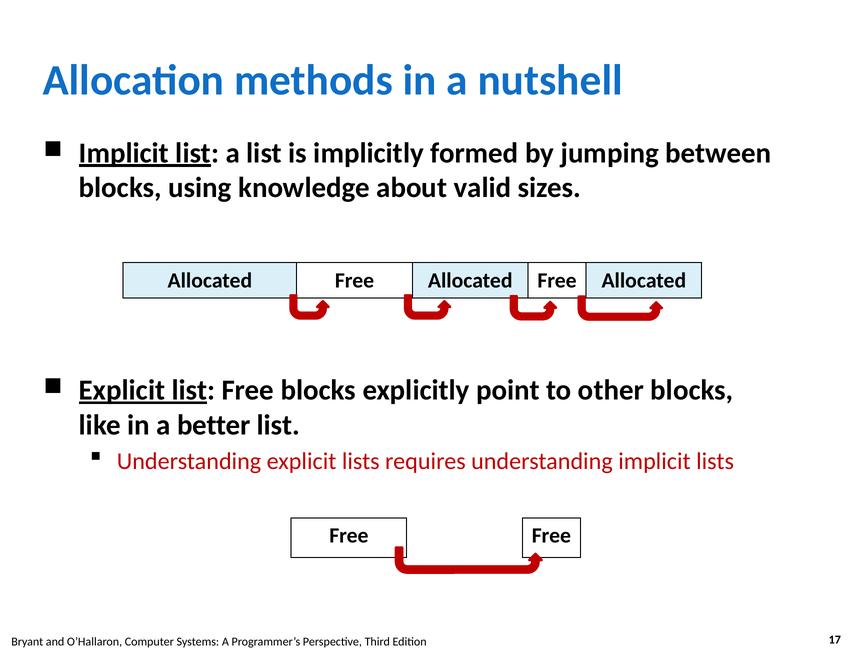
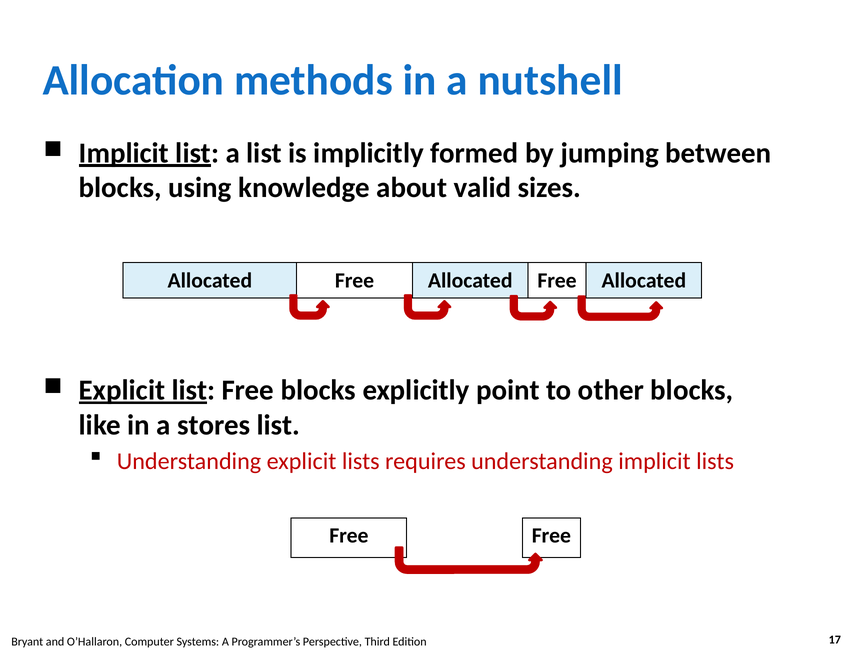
better: better -> stores (214, 425)
